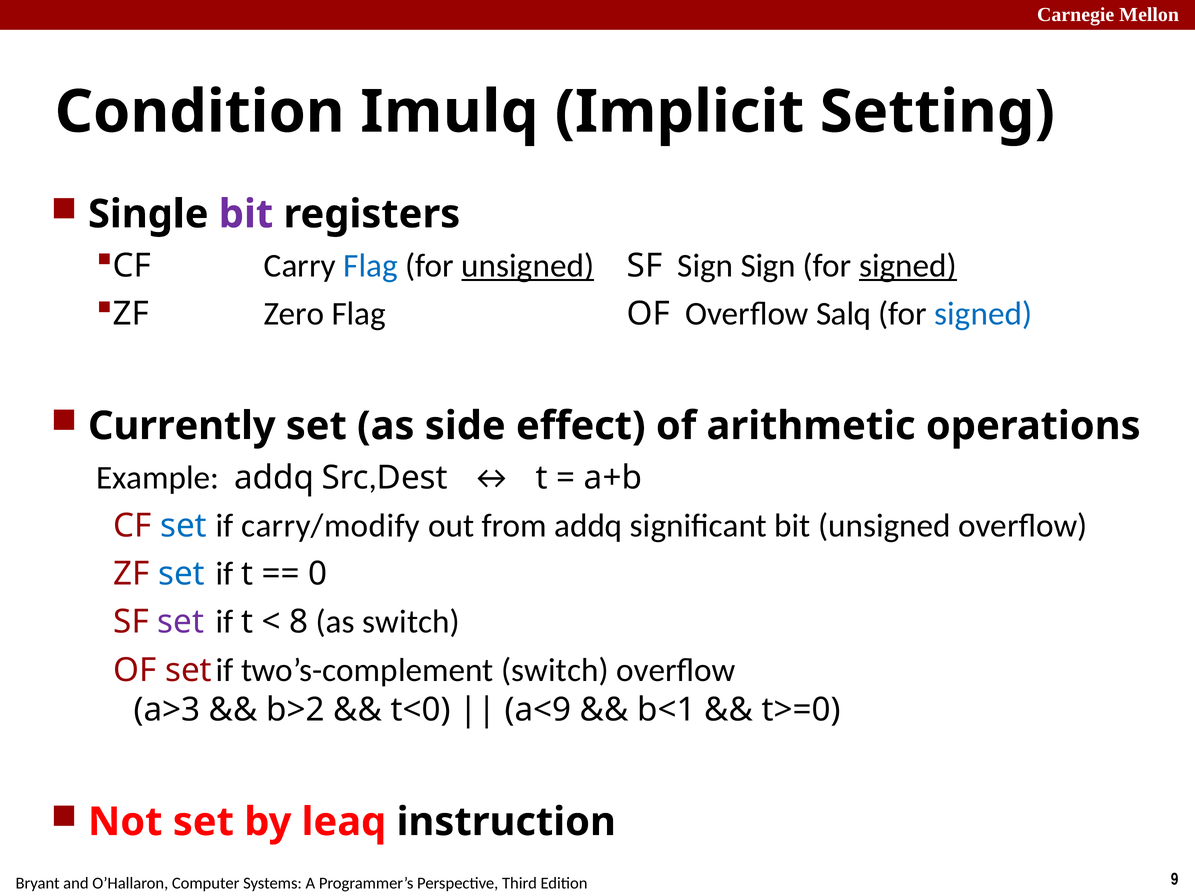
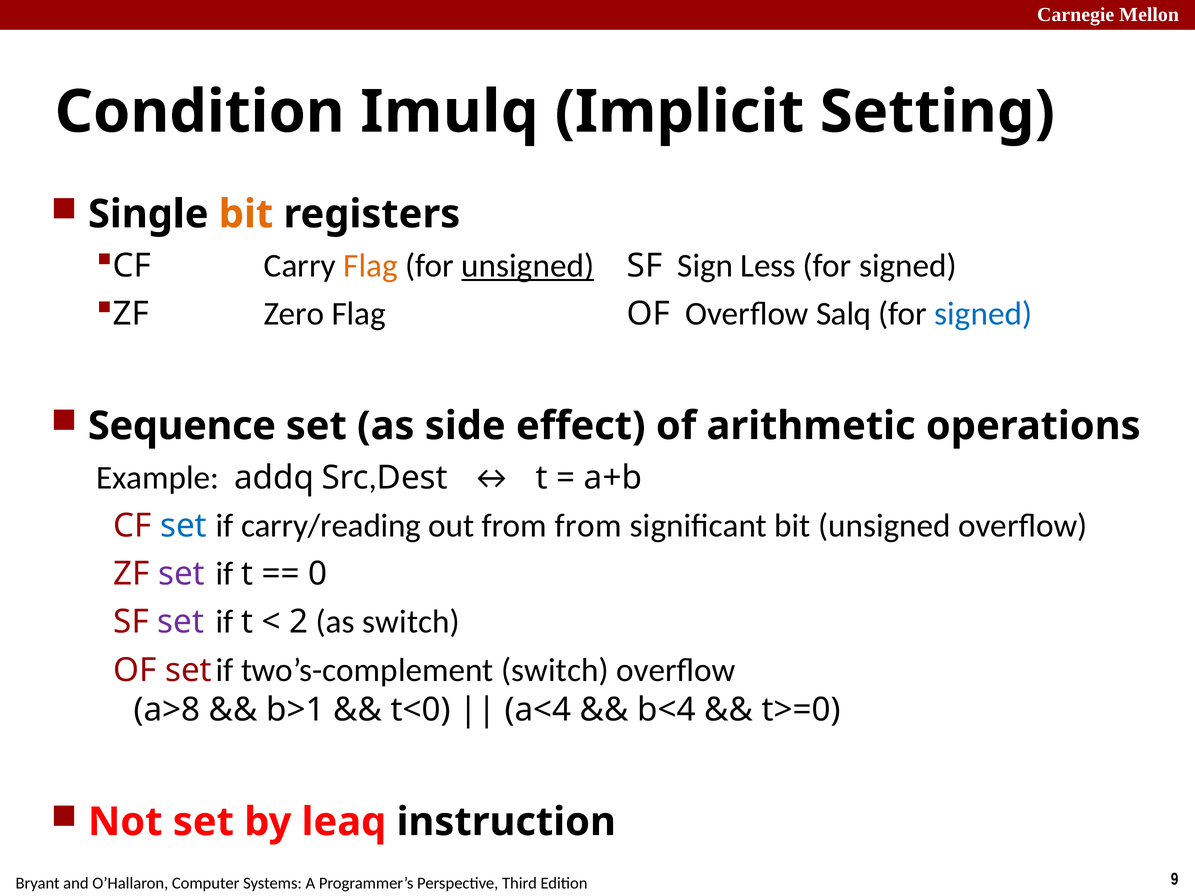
bit colour: purple -> orange (246, 214)
Flag colour: blue -> orange (371, 266)
Sign Sign: Sign -> Less (768, 266)
signed underline: present -> none (908, 266)
Currently: Currently -> Sequence (182, 426)
carry/modify: carry/modify -> carry/reading (331, 526)
from addq: addq -> from (588, 526)
set colour: blue -> purple (182, 574)
8: 8 -> 2 (299, 622)
a>3: a>3 -> a>8 (167, 710)
b>2: b>2 -> b>1 (296, 710)
a<9: a<9 -> a<4 (538, 710)
b<1: b<1 -> b<4 (667, 710)
